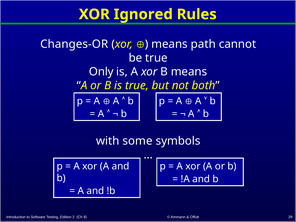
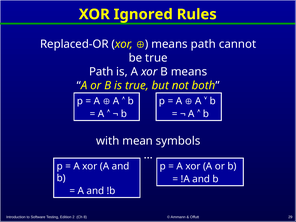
Changes-OR: Changes-OR -> Replaced-OR (74, 44)
Only: Only -> Path (101, 72)
some: some -> mean (138, 141)
